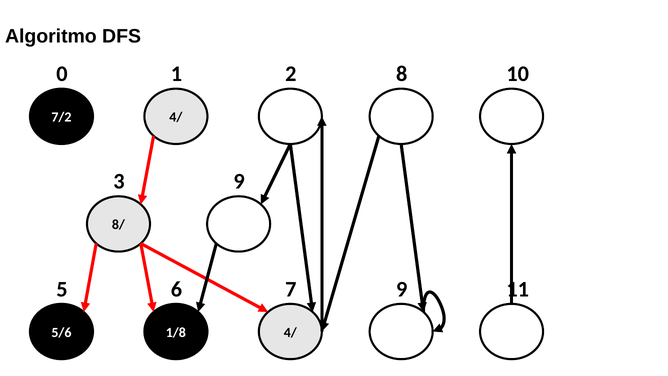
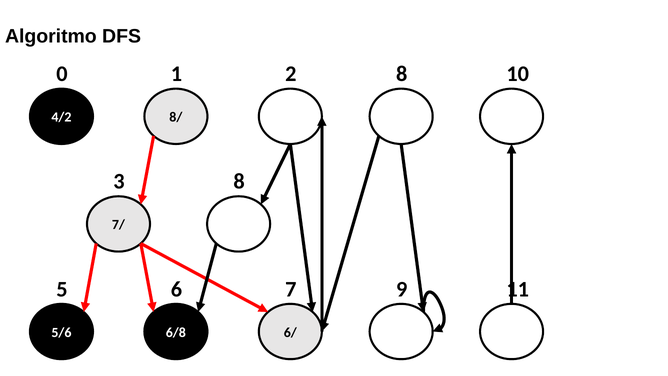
7/2: 7/2 -> 4/2 (61, 117)
4/: 4/ -> 8/ (176, 117)
3 9: 9 -> 8 (239, 182)
8/: 8/ -> 7/ (118, 225)
1/8: 1/8 -> 6/8 (176, 332)
4/: 4/ -> 6/ (290, 332)
